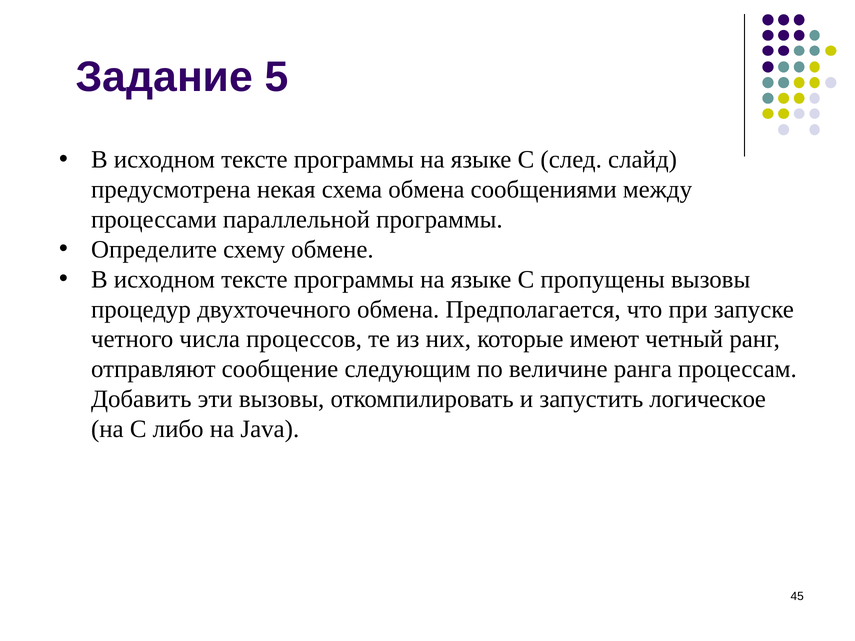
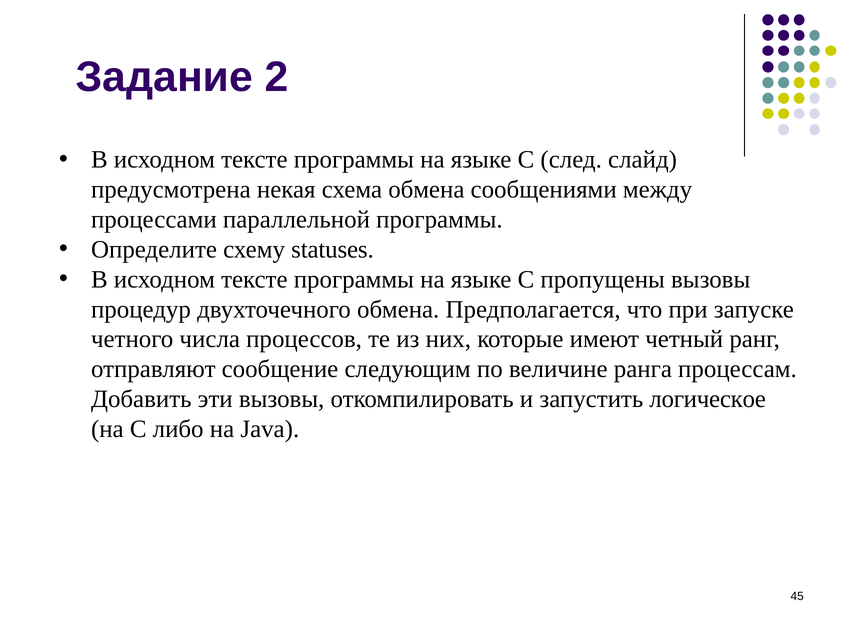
5: 5 -> 2 (277, 77)
обмене: обмене -> statuses (332, 250)
